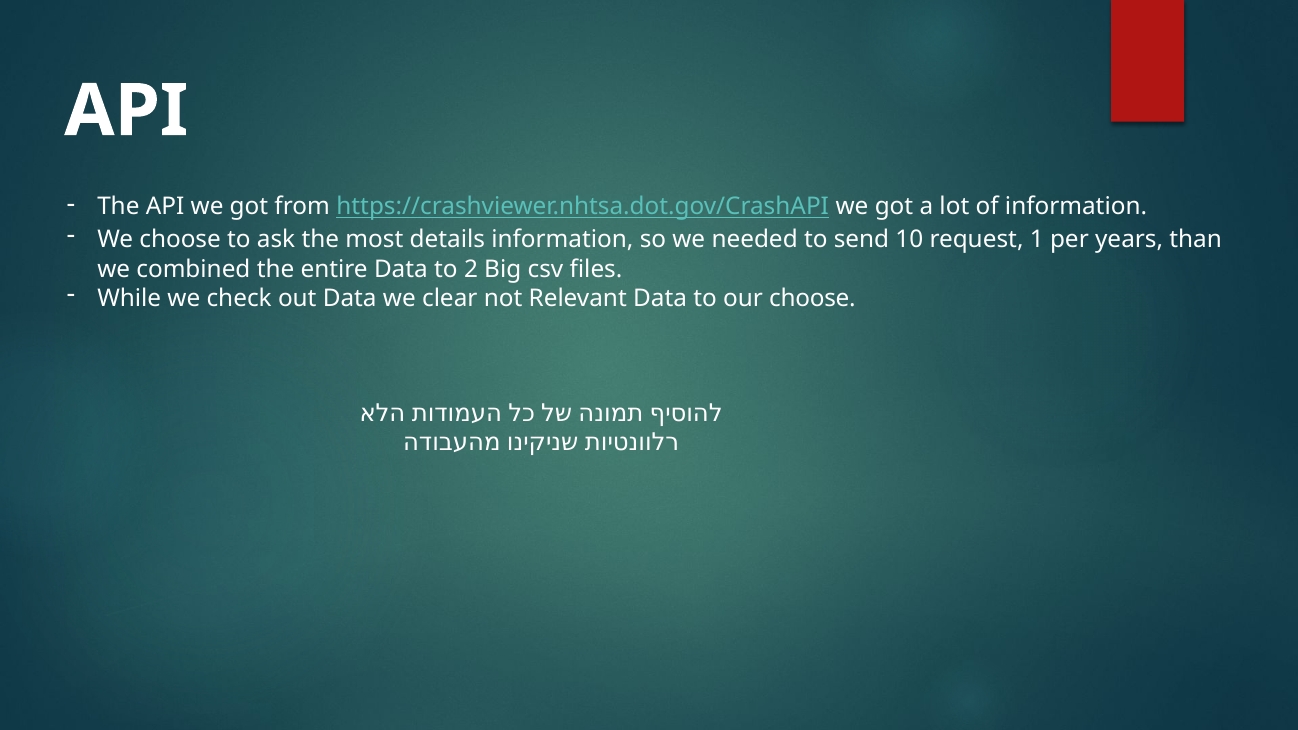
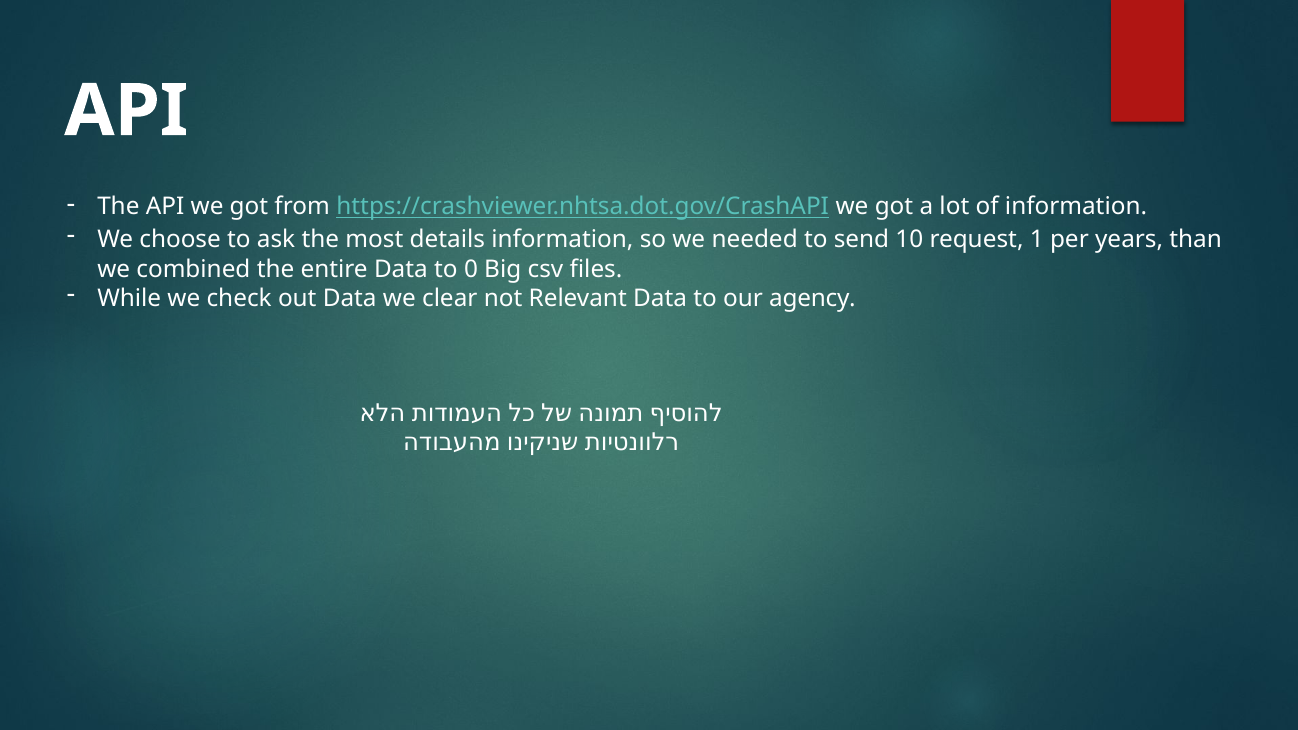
2: 2 -> 0 (471, 269)
our choose: choose -> agency (812, 298)
